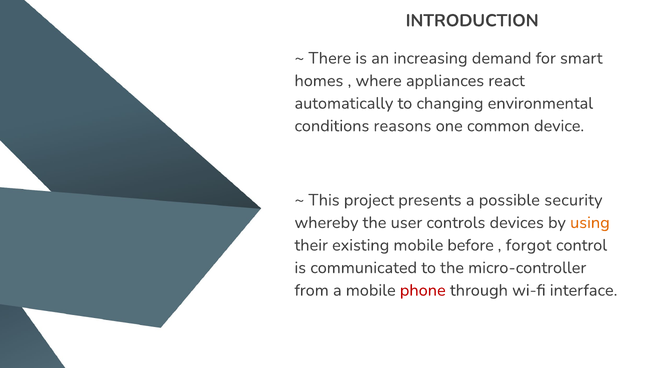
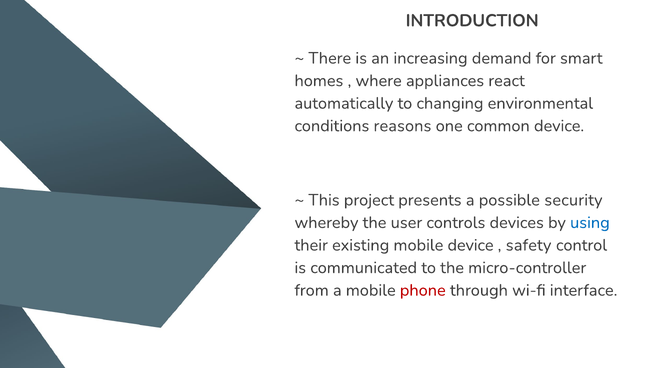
using colour: orange -> blue (590, 223)
mobile before: before -> device (471, 245)
forgot: forgot -> safety (529, 245)
